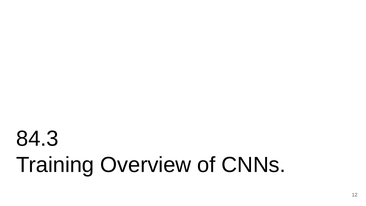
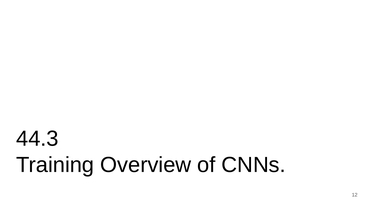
84.3: 84.3 -> 44.3 (37, 138)
